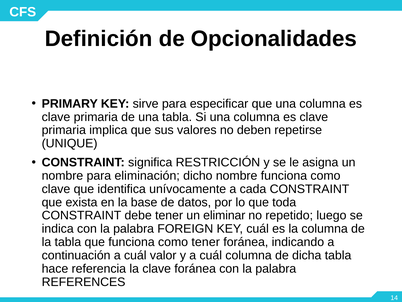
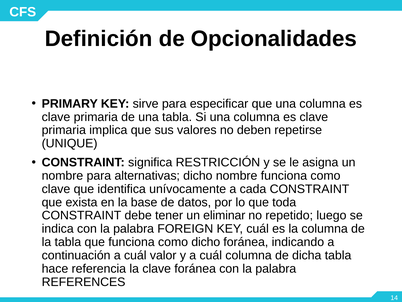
eliminación: eliminación -> alternativas (147, 175)
como tener: tener -> dicho (206, 242)
